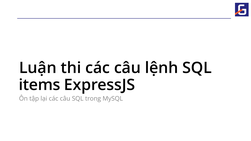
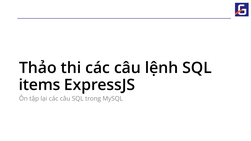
Luận: Luận -> Thảo (38, 68)
